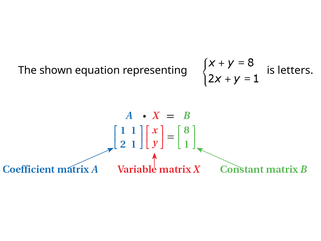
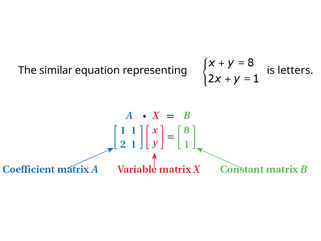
shown: shown -> similar (56, 70)
